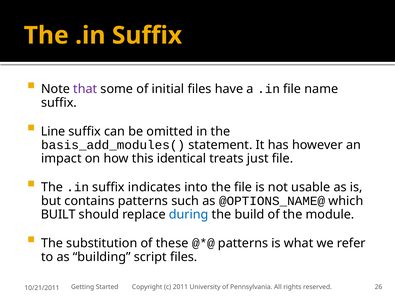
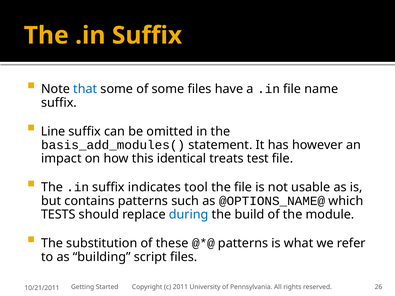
that colour: purple -> blue (85, 89)
of initial: initial -> some (168, 89)
just: just -> test (258, 159)
into: into -> tool (196, 187)
BUILT: BUILT -> TESTS (58, 215)
